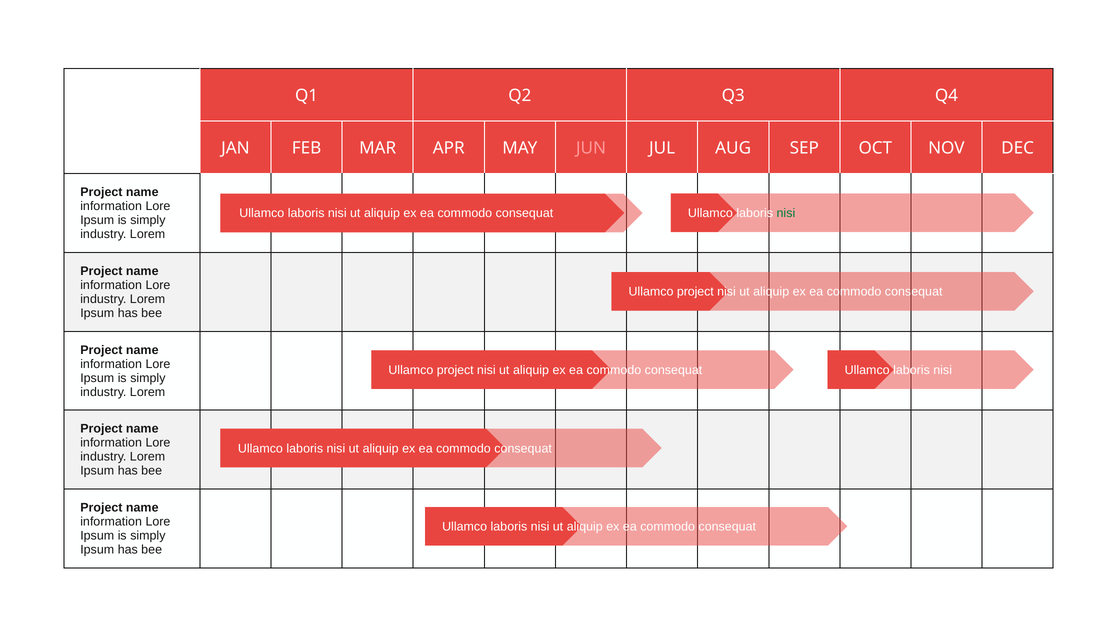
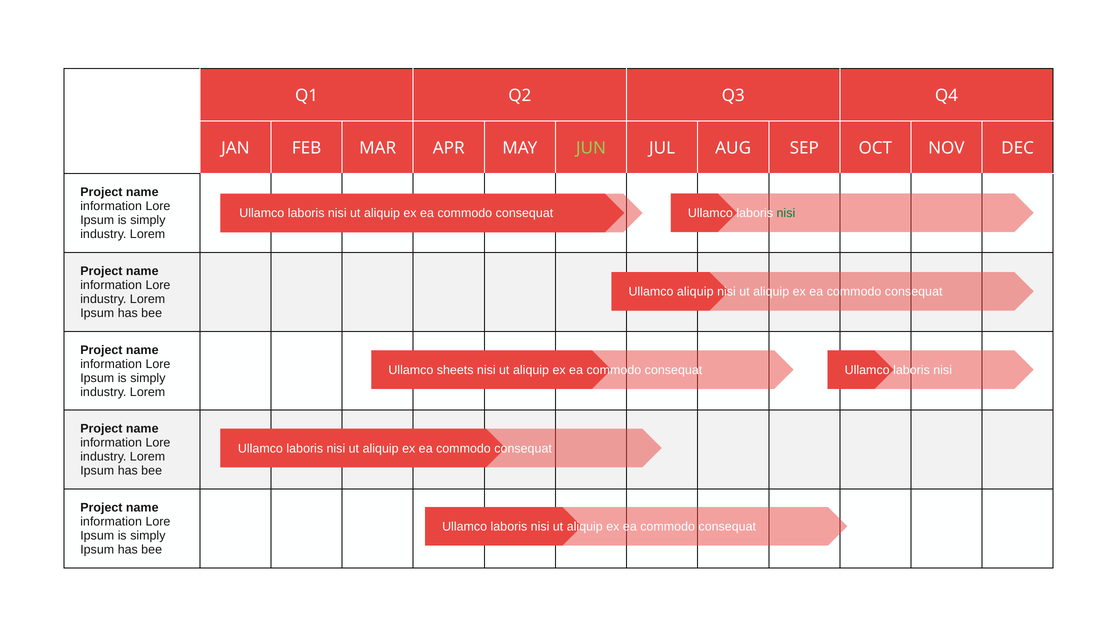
JUN colour: pink -> light green (591, 148)
project: project -> aliquip (695, 292)
project: project -> sheets (455, 370)
